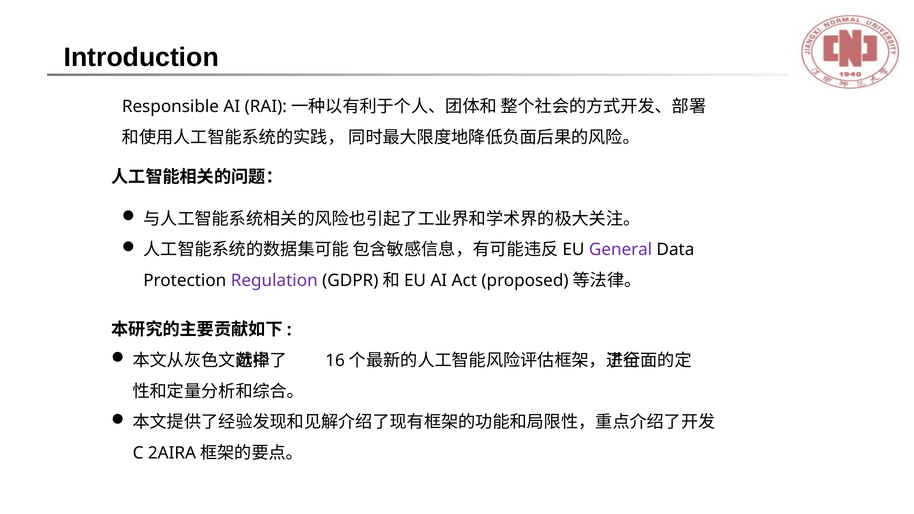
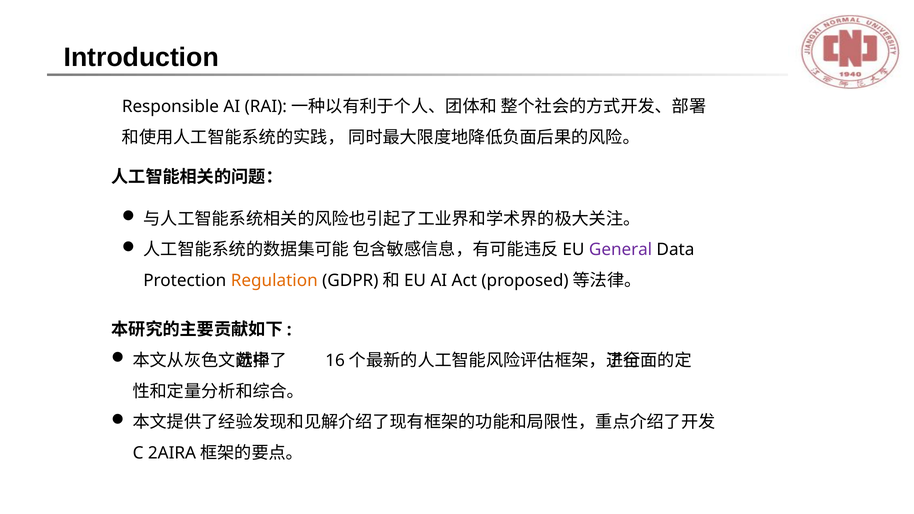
Regulation colour: purple -> orange (274, 281)
